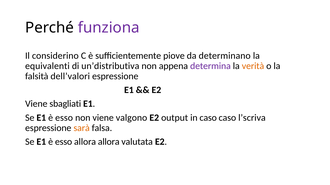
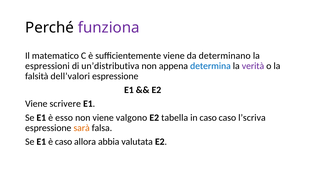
considerino: considerino -> matematico (55, 56)
sufficientemente piove: piove -> viene (174, 56)
equivalenti: equivalenti -> espressioni (47, 66)
determina colour: purple -> blue (210, 66)
verità colour: orange -> purple (253, 66)
sbagliati: sbagliati -> scrivere (65, 104)
output: output -> tabella (175, 118)
esso: esso -> caso (64, 142)
allora allora: allora -> abbia (109, 142)
